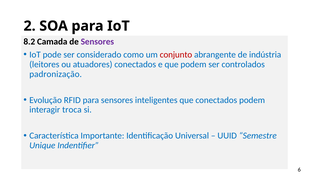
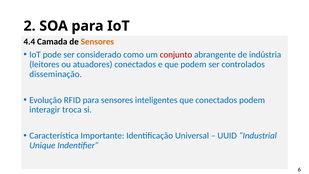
8.2: 8.2 -> 4.4 (29, 42)
Sensores colour: purple -> orange (97, 42)
padronização: padronização -> disseminação (56, 74)
Semestre: Semestre -> Industrial (258, 136)
